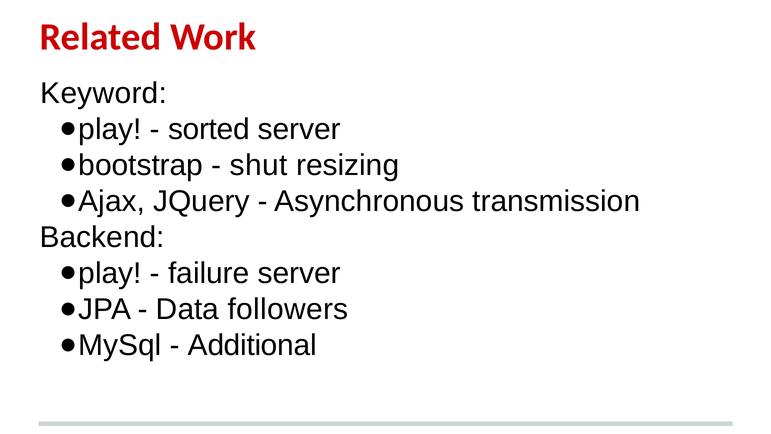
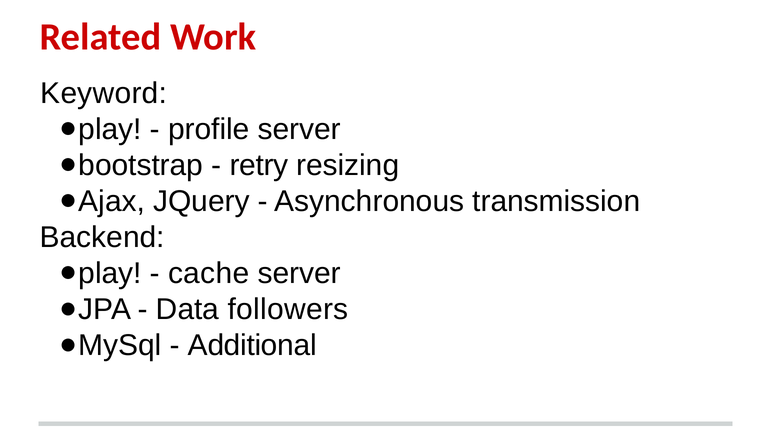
sorted: sorted -> profile (209, 129)
shut: shut -> retry (259, 165)
failure: failure -> cache (209, 273)
